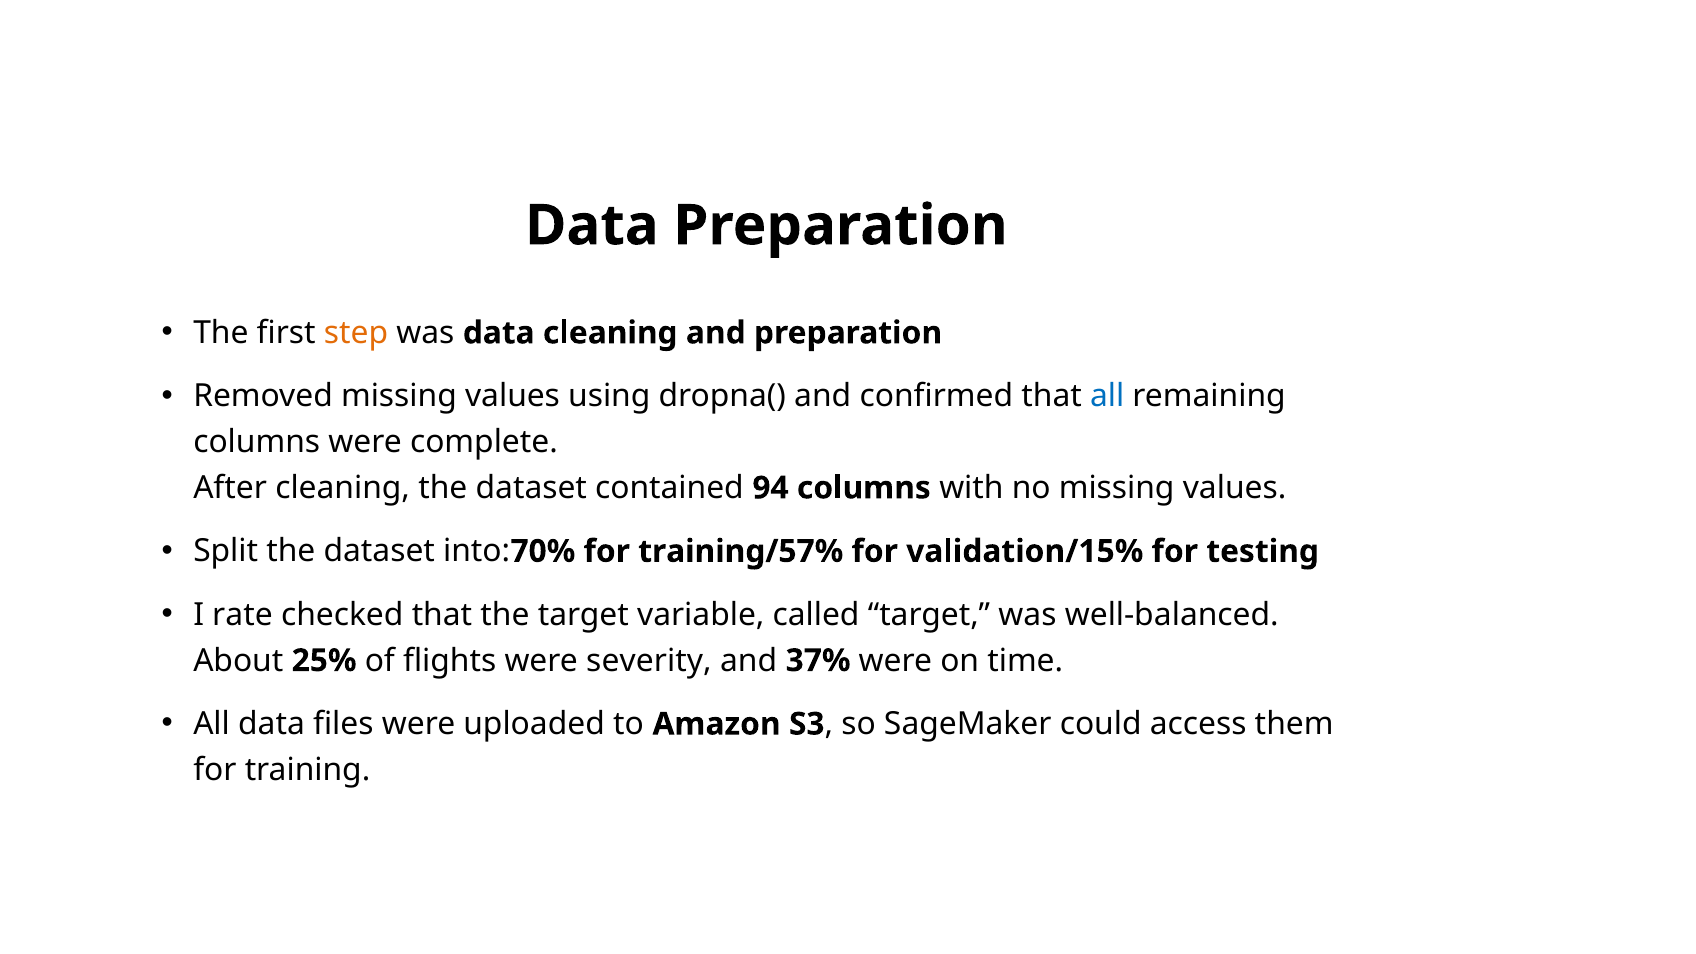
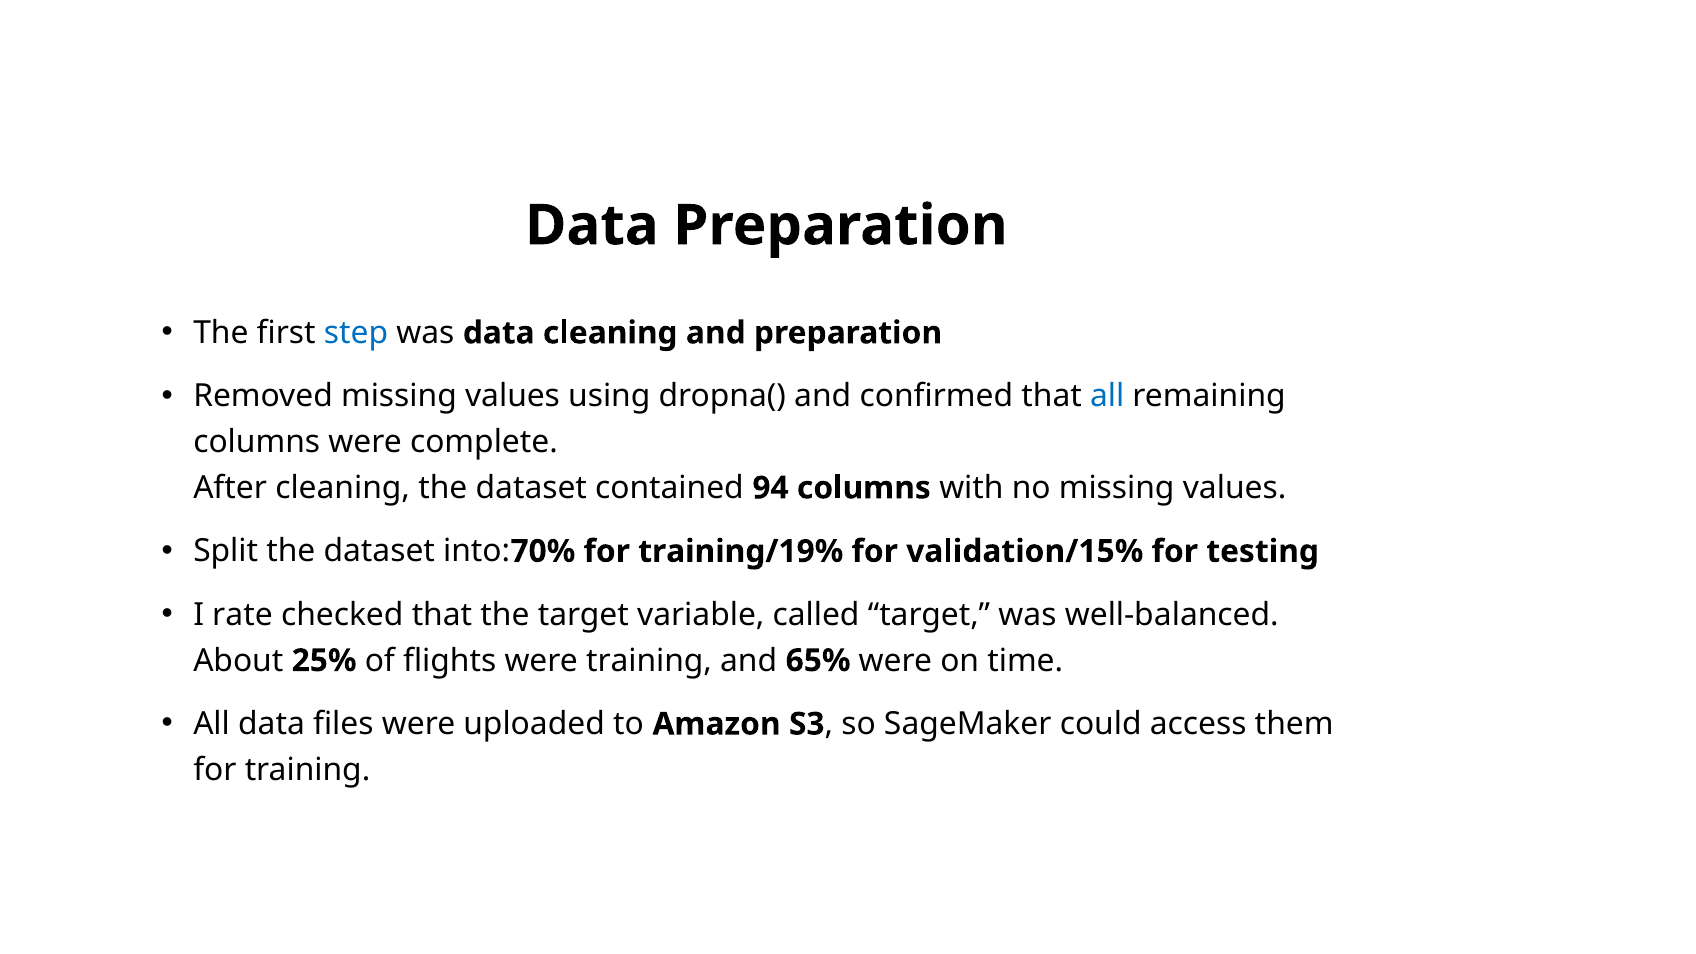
step colour: orange -> blue (356, 333)
training/57%: training/57% -> training/19% (741, 551)
were severity: severity -> training (649, 661)
37%: 37% -> 65% (818, 661)
